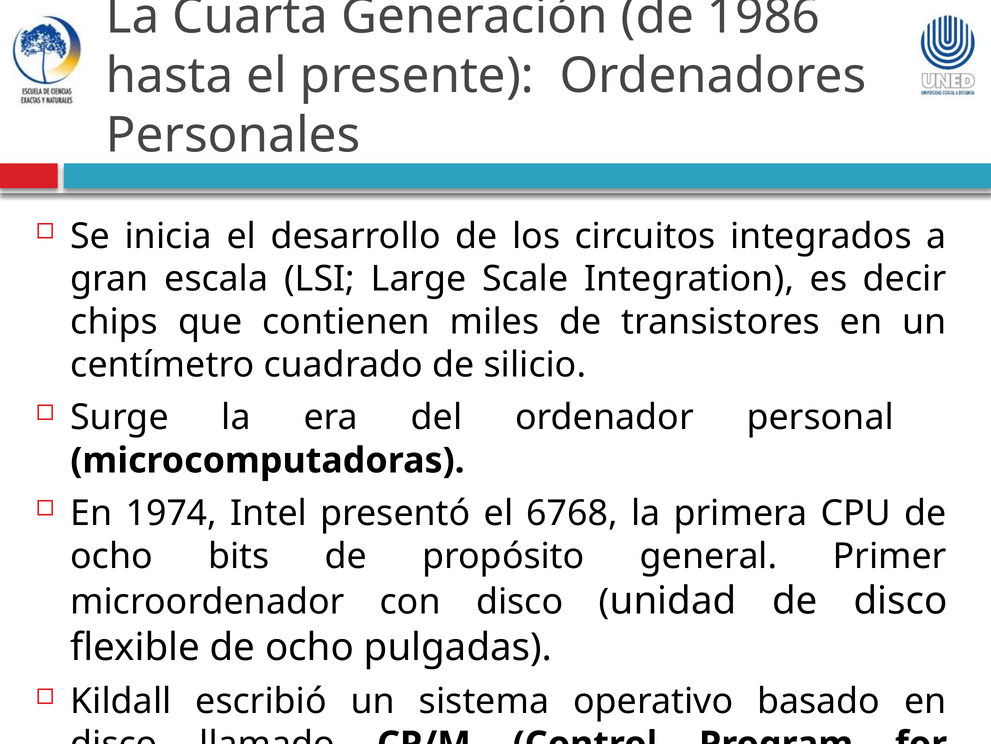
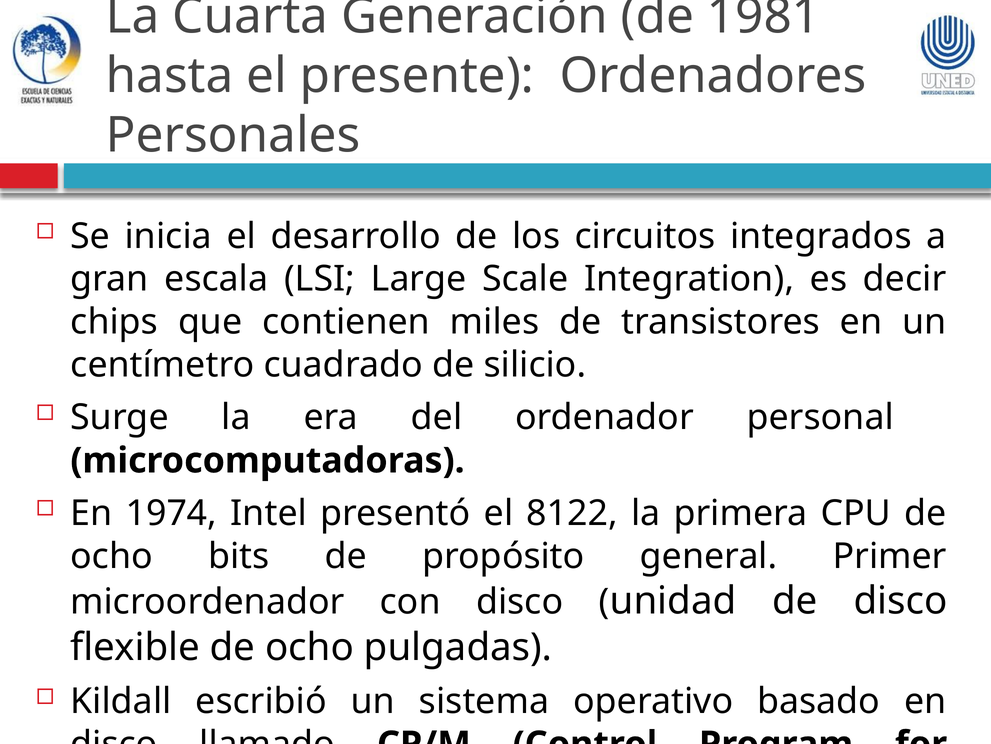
1986: 1986 -> 1981 (764, 16)
6768: 6768 -> 8122 (572, 513)
